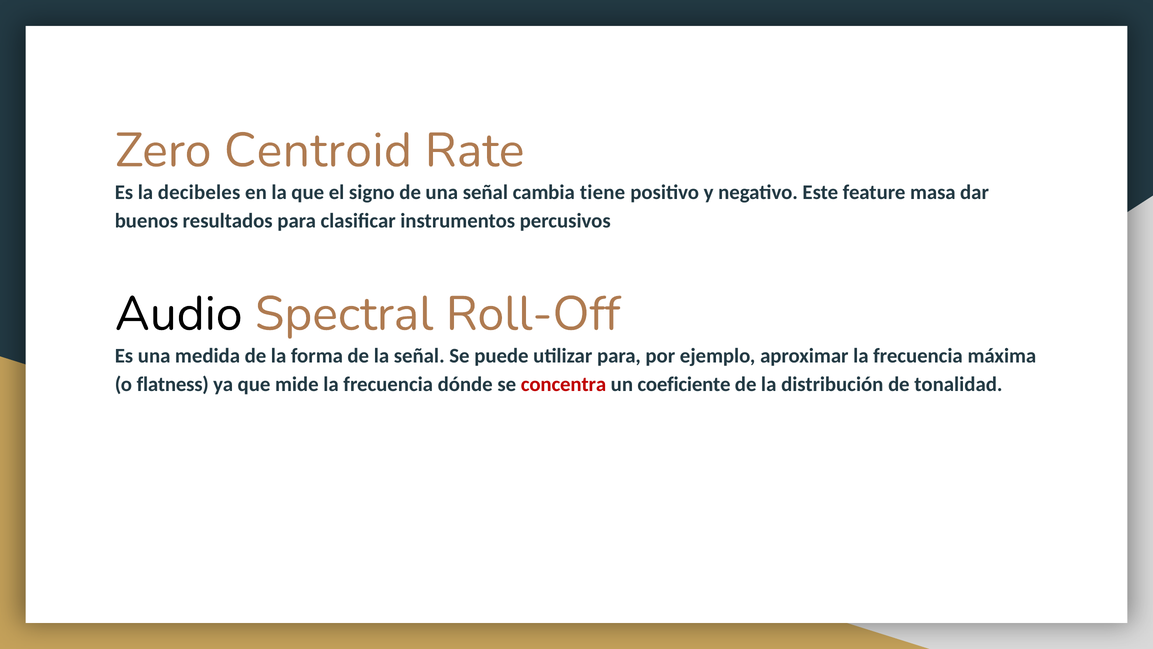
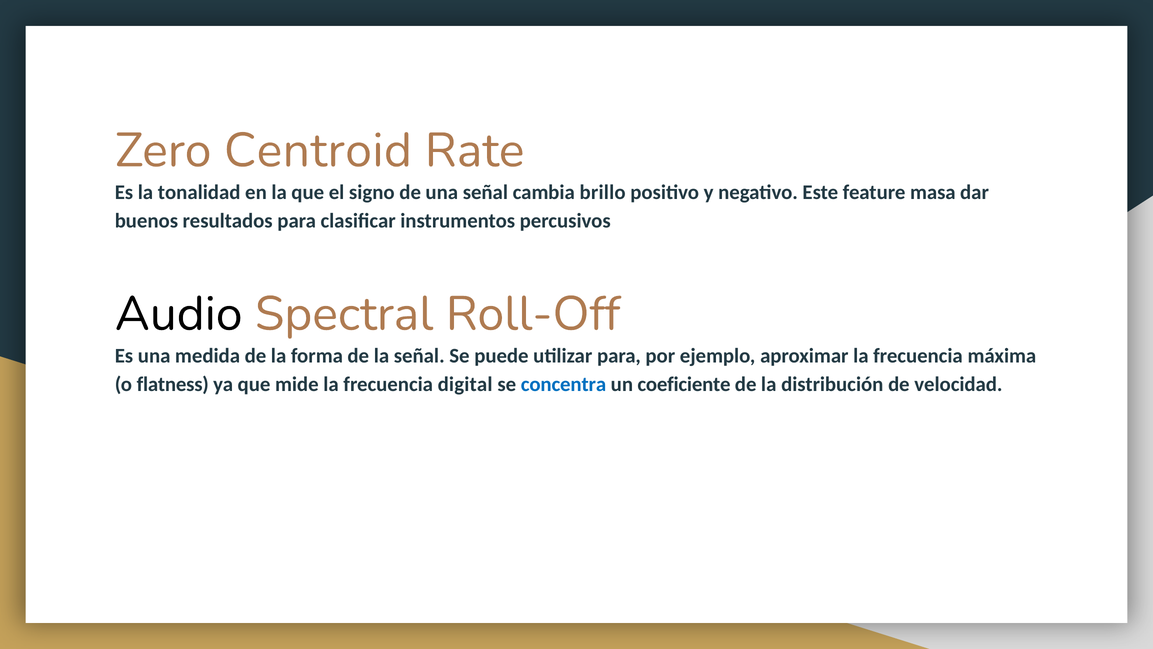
decibeles: decibeles -> tonalidad (199, 192)
tiene: tiene -> brillo (603, 192)
dónde: dónde -> digital (465, 384)
concentra colour: red -> blue (563, 384)
tonalidad: tonalidad -> velocidad (958, 384)
